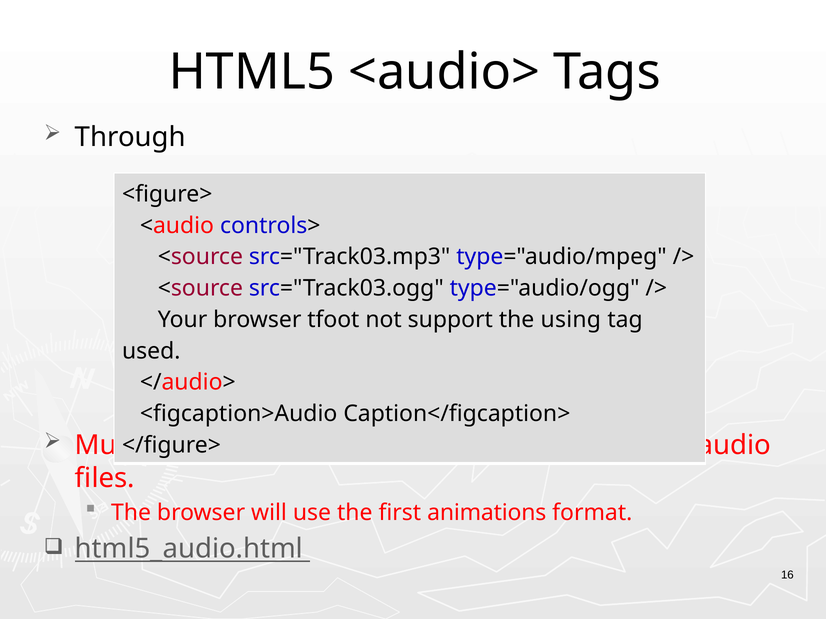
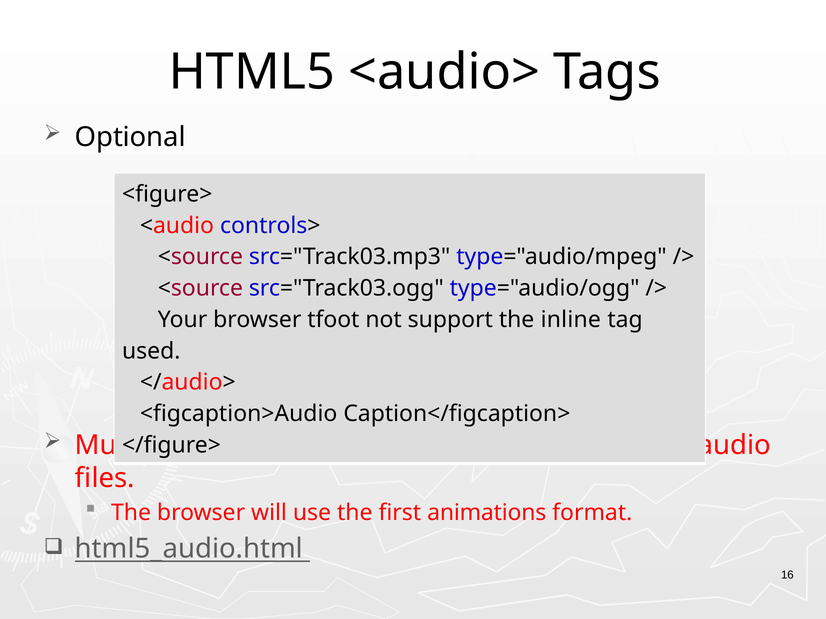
Through: Through -> Optional (130, 137)
using: using -> inline (571, 320)
